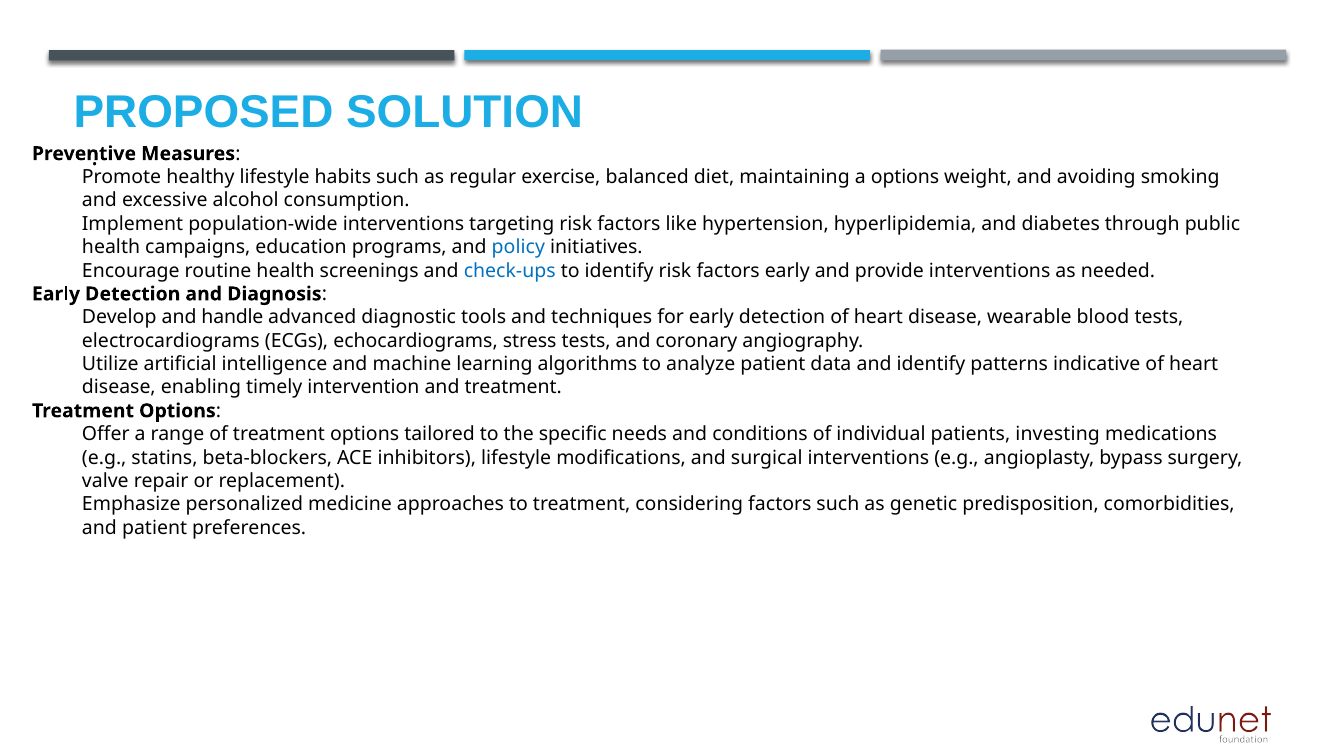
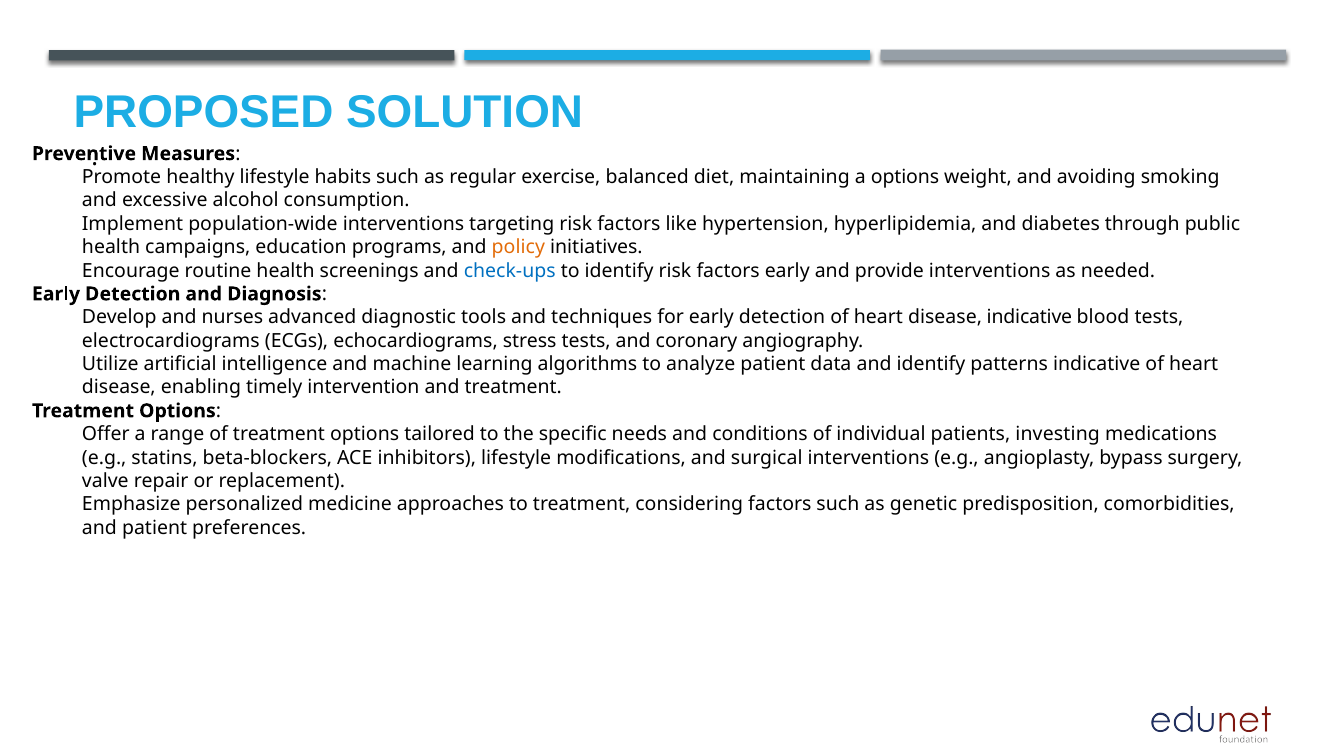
policy colour: blue -> orange (518, 247)
handle: handle -> nurses (232, 317)
disease wearable: wearable -> indicative (1029, 317)
